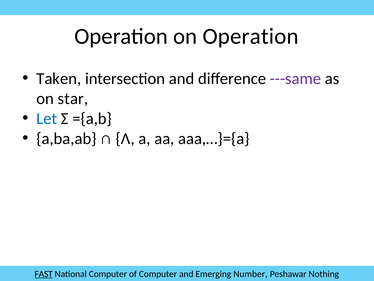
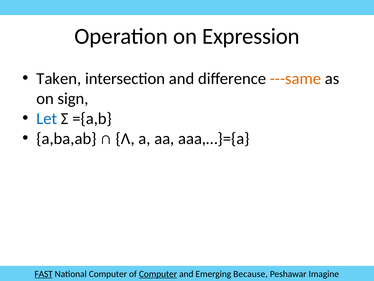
on Operation: Operation -> Expression (251, 36)
---same colour: purple -> orange (295, 78)
star: star -> sign (73, 98)
Computer underline: none -> present (158, 273)
Number: Number -> Because (250, 273)
Nothing: Nothing -> Imagine (324, 273)
